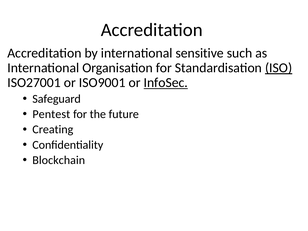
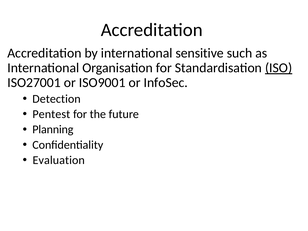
InfoSec underline: present -> none (166, 83)
Safeguard: Safeguard -> Detection (56, 99)
Creating: Creating -> Planning (53, 130)
Blockchain: Blockchain -> Evaluation (59, 160)
